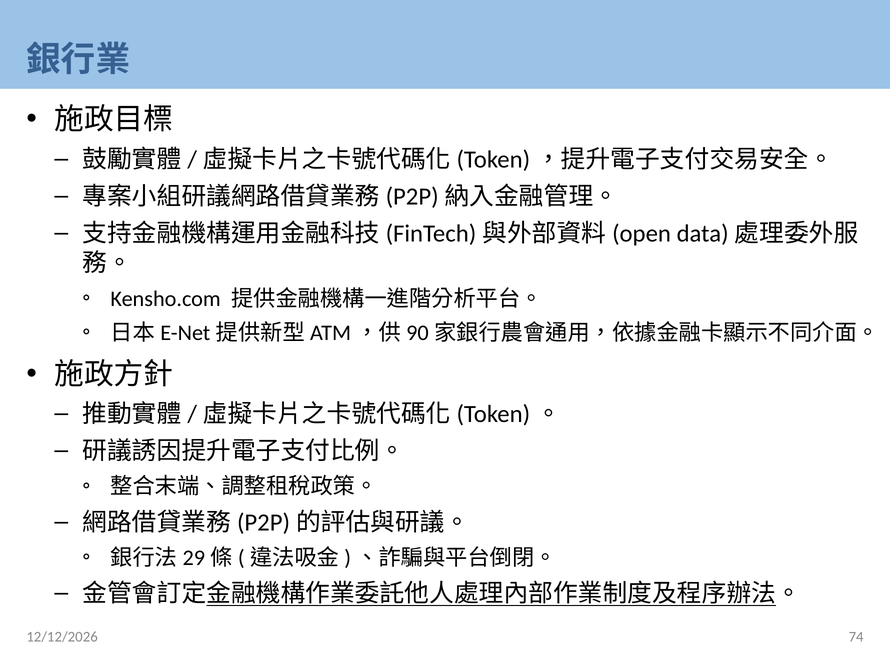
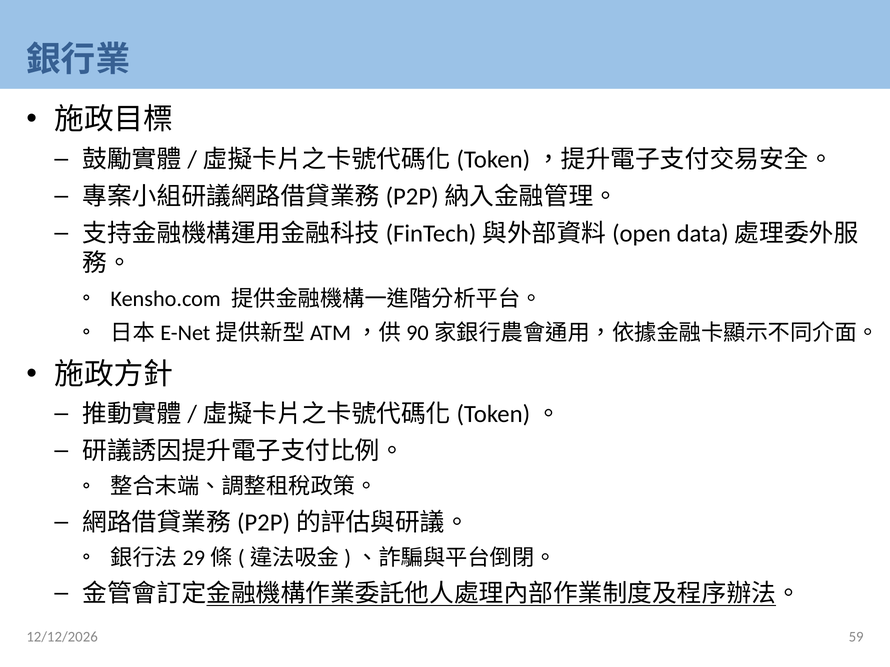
74: 74 -> 59 (856, 637)
